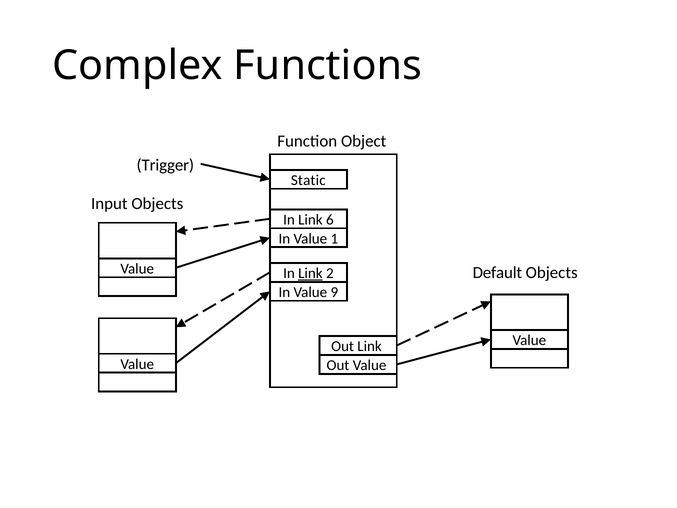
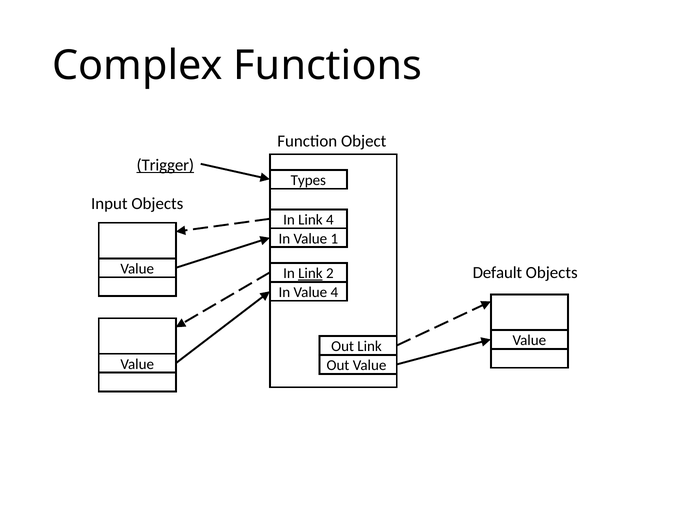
Trigger underline: none -> present (165, 165)
Static: Static -> Types (308, 180)
Link 6: 6 -> 4 (330, 220)
Value 9: 9 -> 4 (334, 292)
